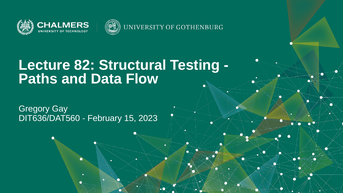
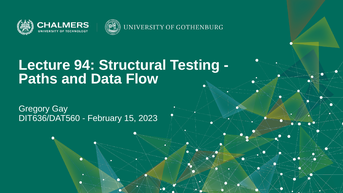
82: 82 -> 94 (85, 65)
